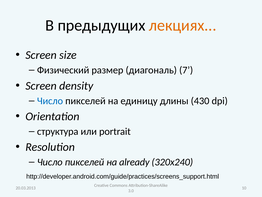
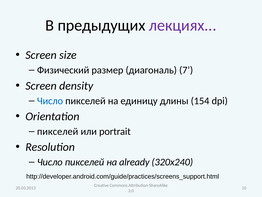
лекциях colour: orange -> purple (183, 25)
430: 430 -> 154 (200, 101)
структура: структура -> пикселей (58, 131)
